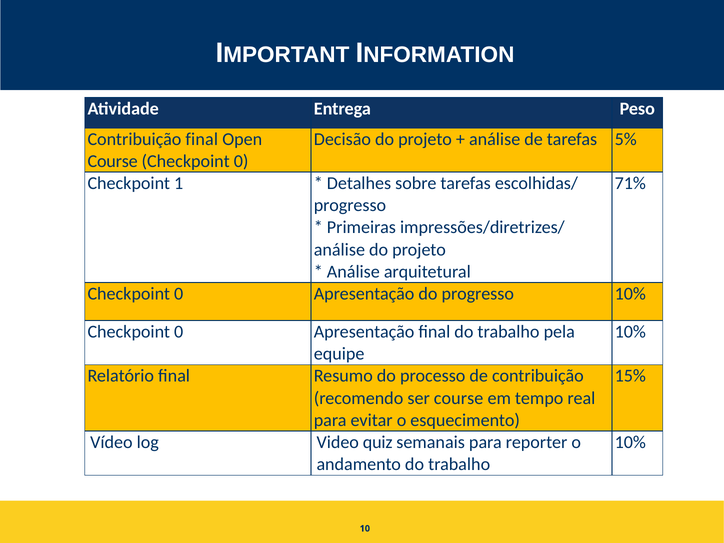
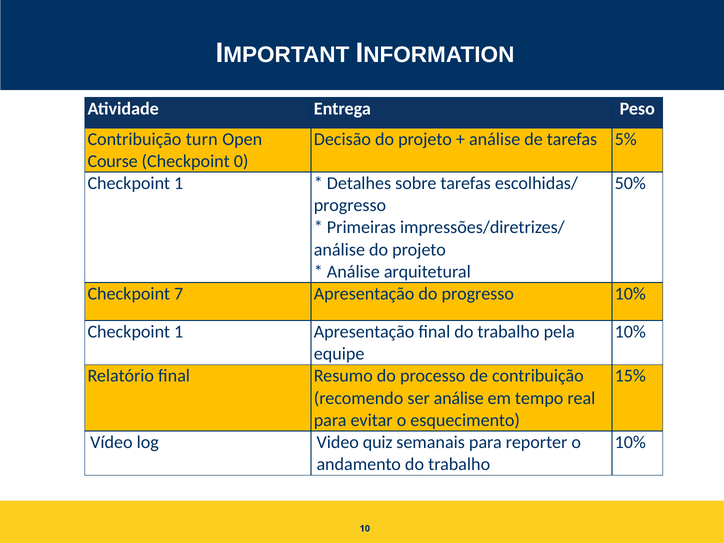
Contribuição final: final -> turn (202, 139)
71%: 71% -> 50% (630, 183)
0: 0 -> 7 (179, 294)
0: 0 -> 1 (179, 332)
ser course: course -> análise (459, 398)
